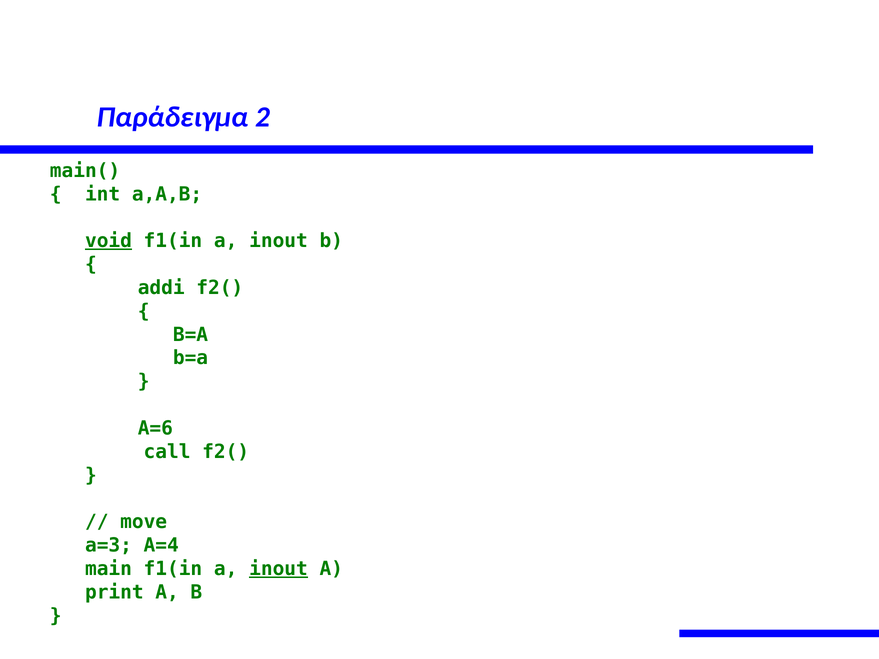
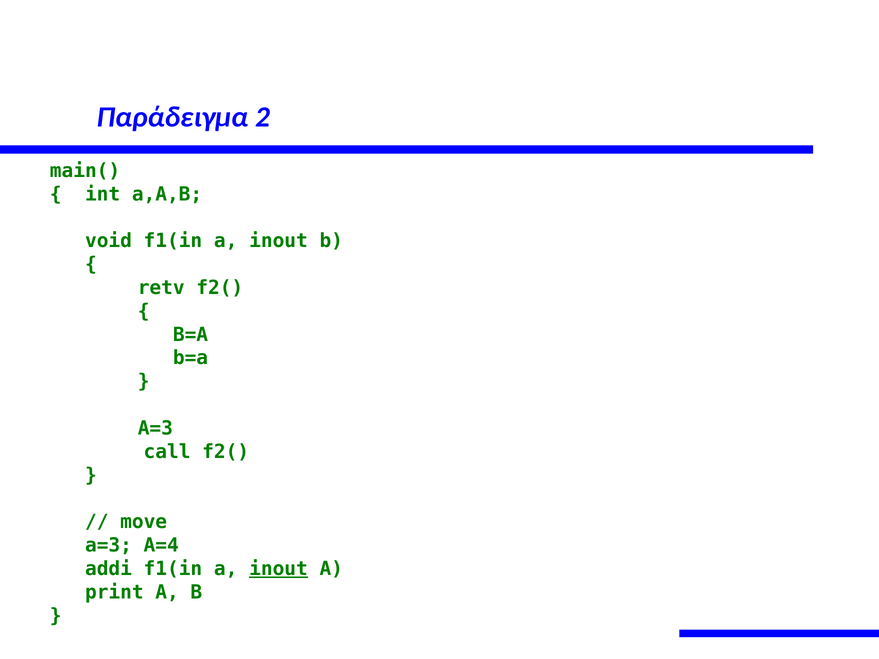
void underline: present -> none (108, 241)
addi: addi -> retv (161, 288)
A=6: A=6 -> A=3 (155, 428)
main: main -> addi (108, 569)
